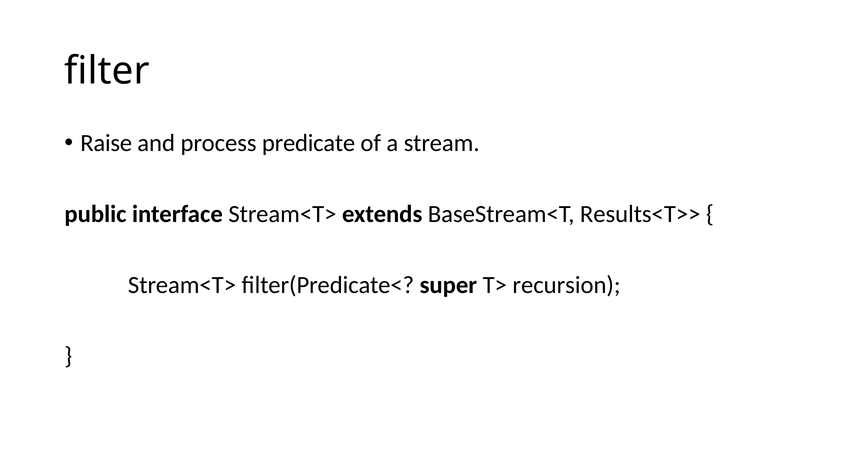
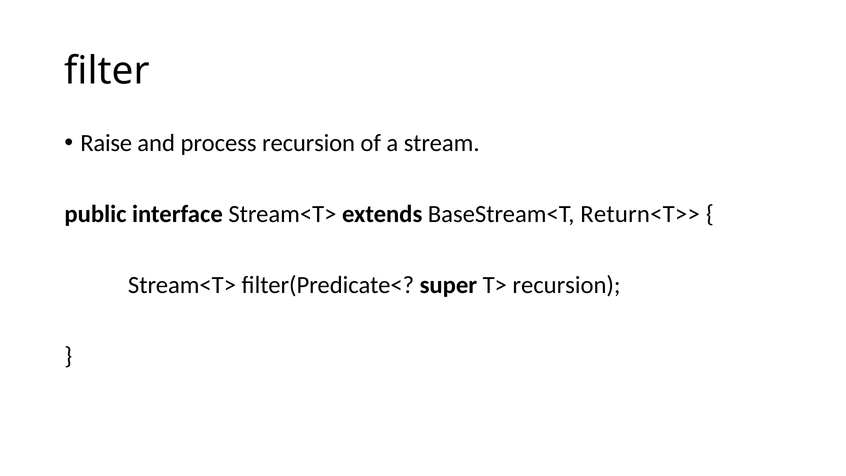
process predicate: predicate -> recursion (309, 143)
Results<T>>: Results<T>> -> Return<T>> (640, 214)
